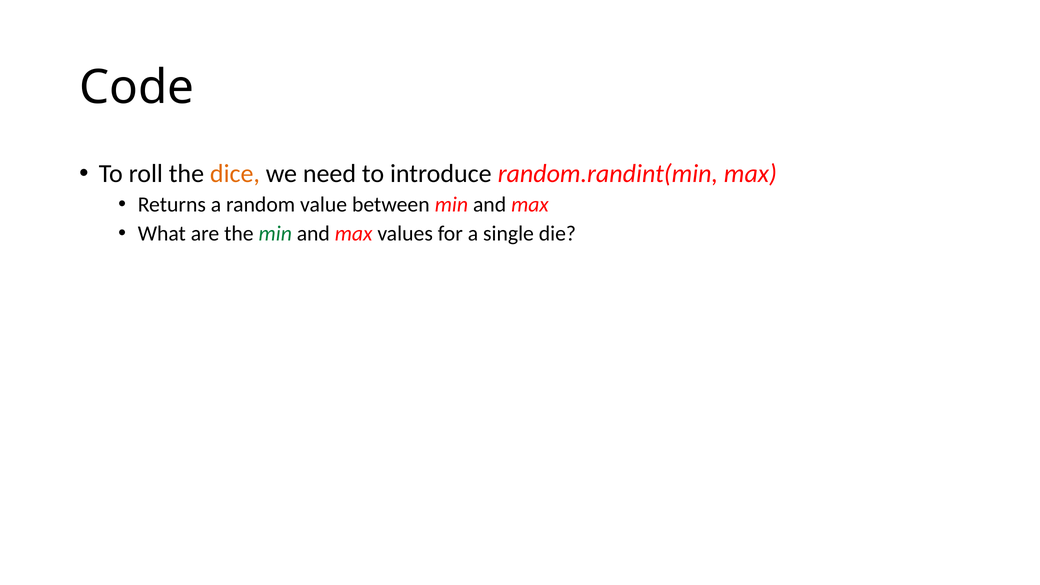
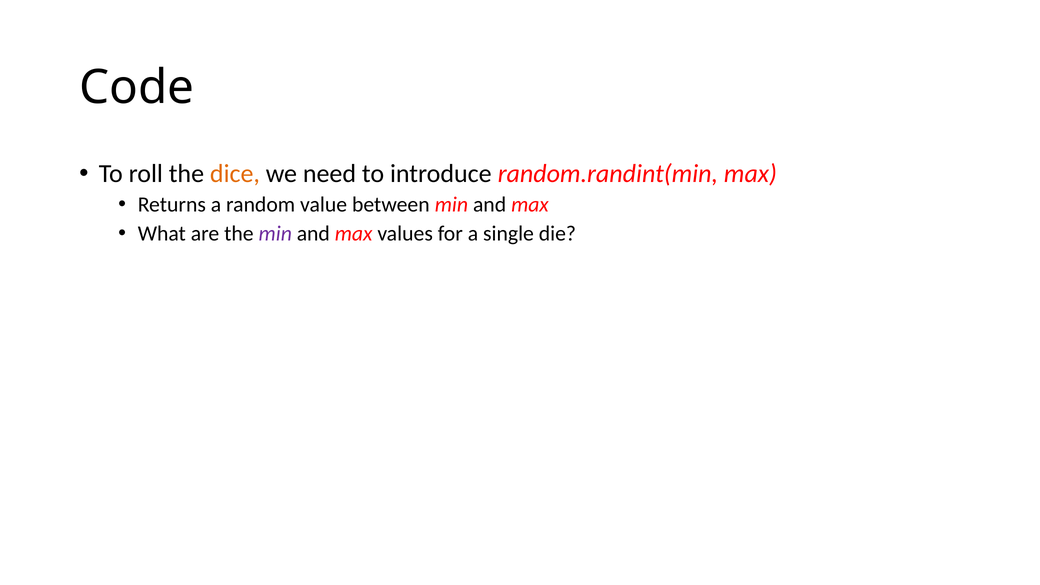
min colour: green -> purple (275, 234)
